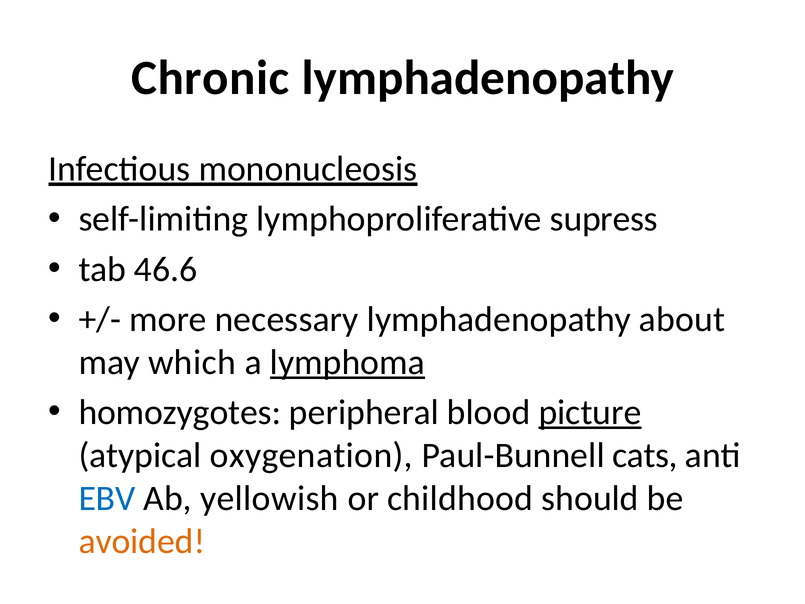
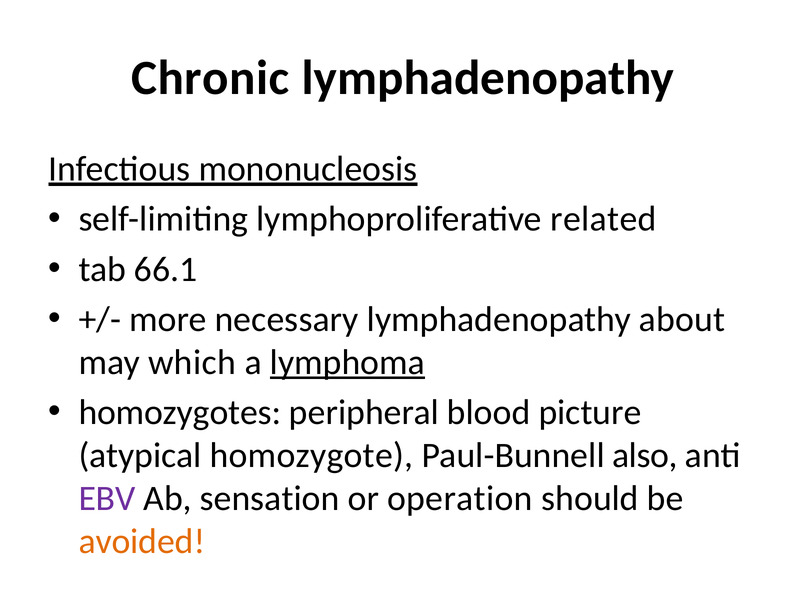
supress: supress -> related (604, 219)
46.6: 46.6 -> 66.1 (166, 269)
picture underline: present -> none (590, 412)
oxygenation: oxygenation -> homozygote (311, 455)
cats: cats -> also (645, 455)
EBV colour: blue -> purple (107, 498)
yellowish: yellowish -> sensation (270, 498)
childhood: childhood -> operation (460, 498)
